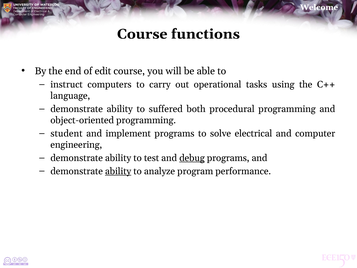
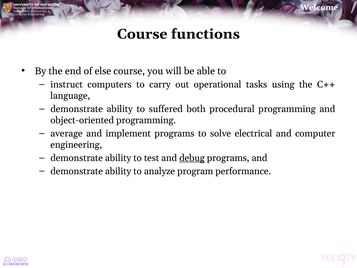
edit: edit -> else (103, 71)
student: student -> average (67, 133)
ability underline: present -> none (118, 171)
